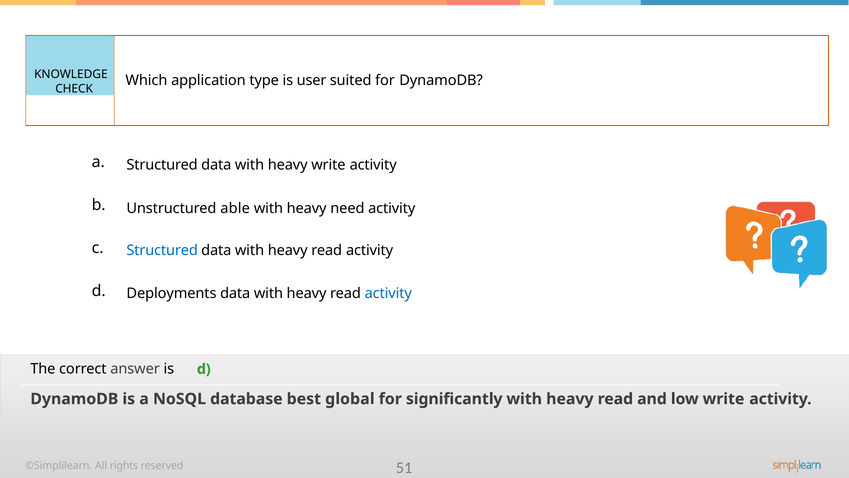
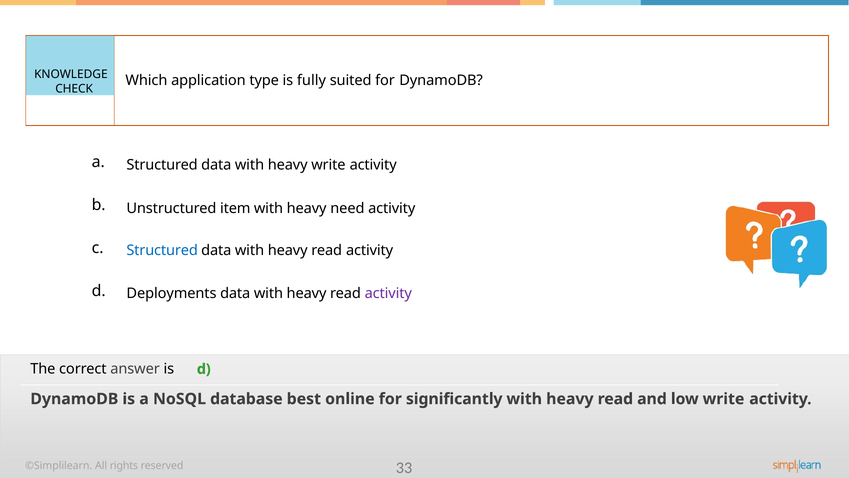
user: user -> fully (311, 80)
able: able -> item (235, 208)
activity colour: blue -> purple (388, 293)
global: global -> online (350, 399)
51: 51 -> 33 (404, 468)
